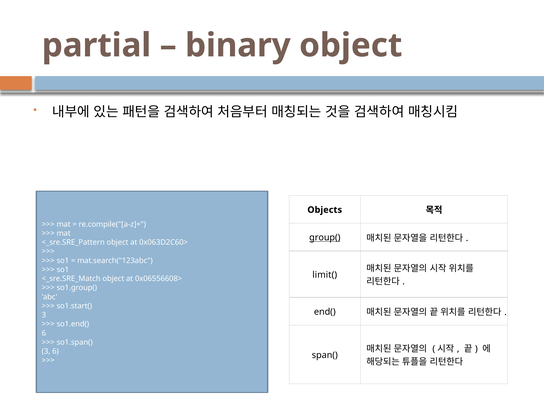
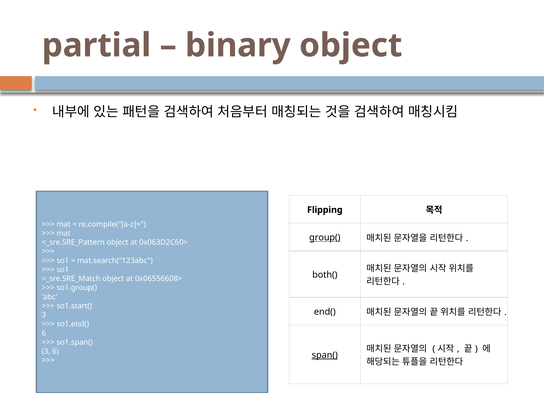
Objects: Objects -> Flipping (325, 210)
limit(: limit( -> both( (325, 275)
span( underline: none -> present (325, 355)
